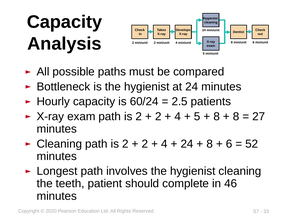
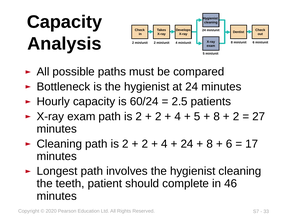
8: 8 -> 2 (236, 116)
52: 52 -> 17 (252, 144)
